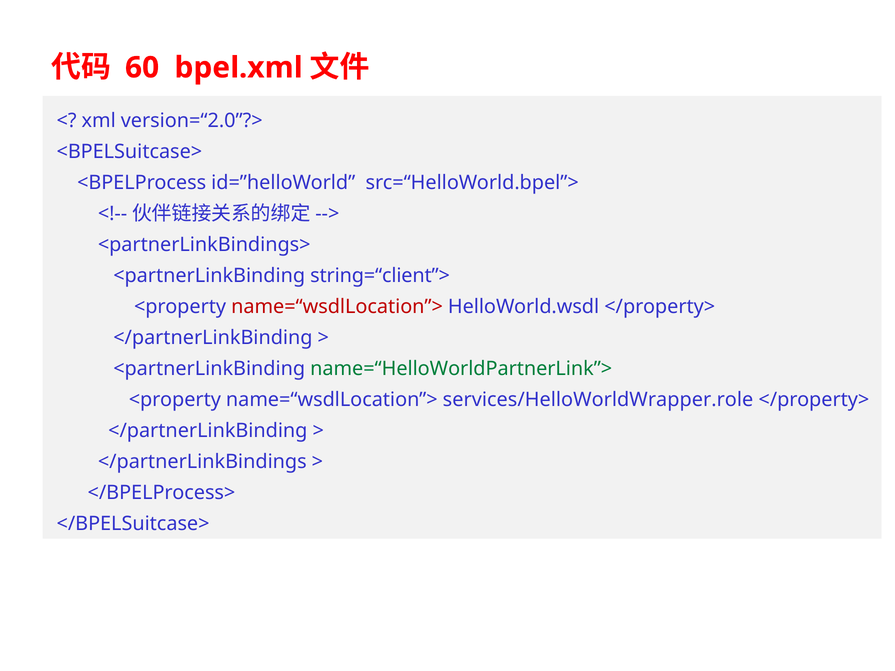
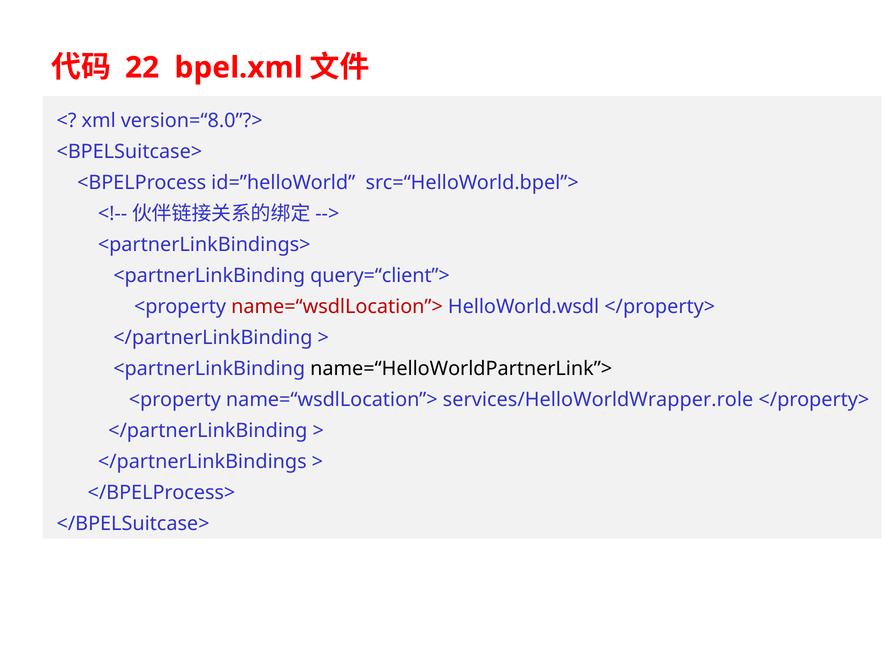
60: 60 -> 22 (142, 68)
version=“2.0”?>: version=“2.0”?> -> version=“8.0”?> (192, 121)
string=“client”>: string=“client”> -> query=“client”> (380, 276)
name=“HelloWorldPartnerLink”> colour: green -> black (461, 369)
